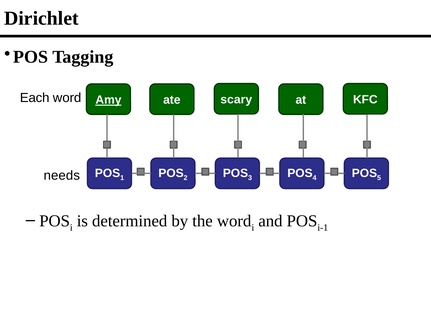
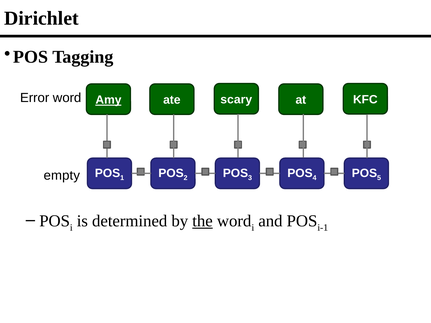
Each: Each -> Error (35, 98)
needs: needs -> empty (62, 176)
the underline: none -> present (203, 221)
